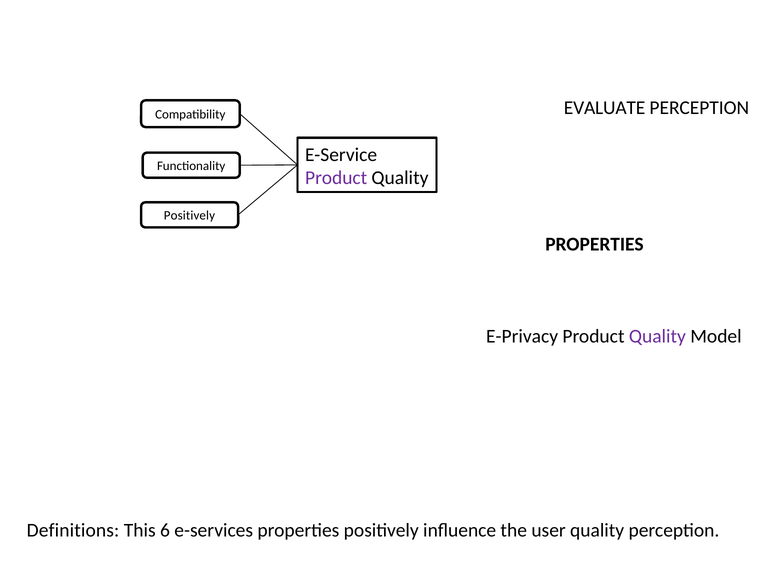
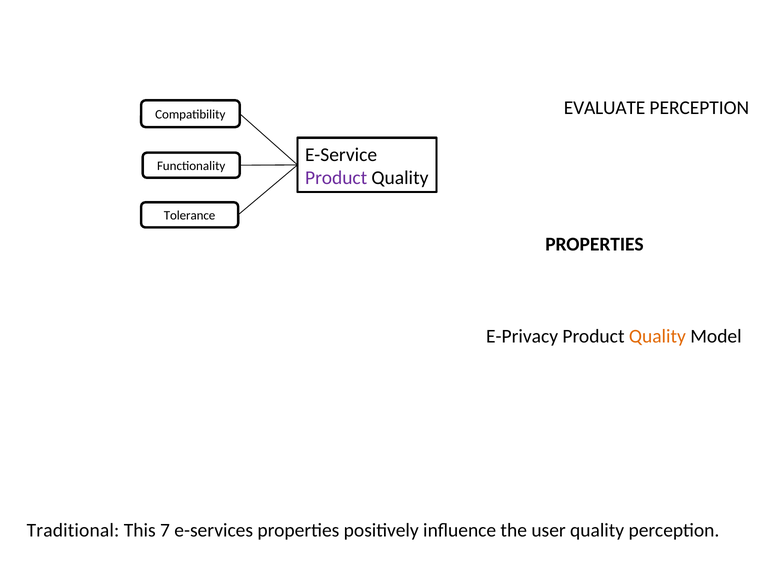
Positively: Positively -> Tolerance (190, 216)
Quality colour: purple -> orange (657, 336)
Definitions: Definitions -> Traditional (73, 530)
6: 6 -> 7 (165, 530)
